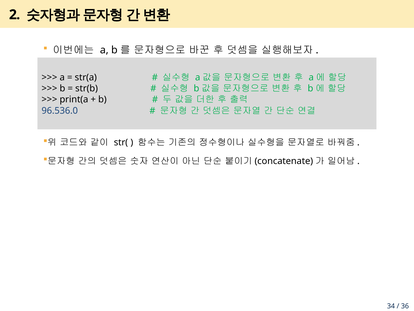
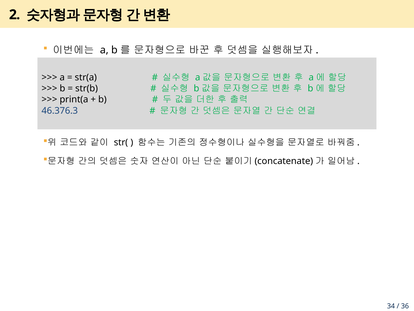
96.536.0: 96.536.0 -> 46.376.3 (60, 110)
